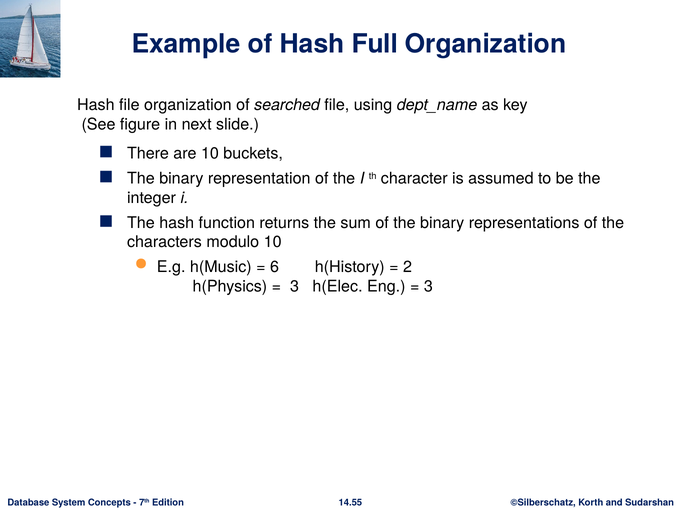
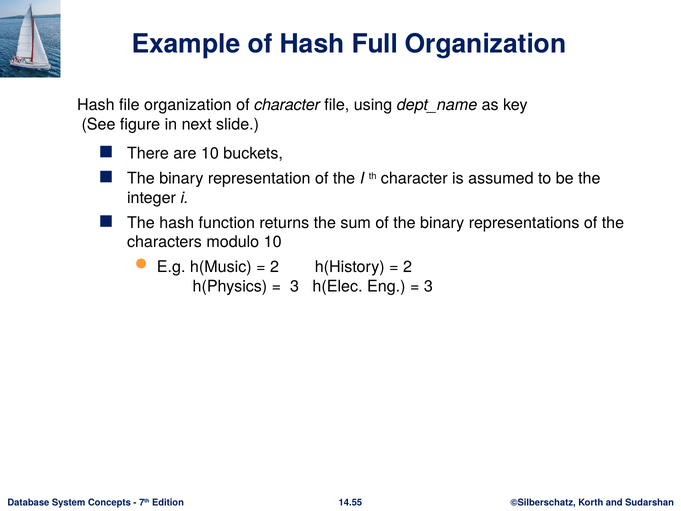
of searched: searched -> character (287, 105)
6: 6 -> 2 (275, 267)
